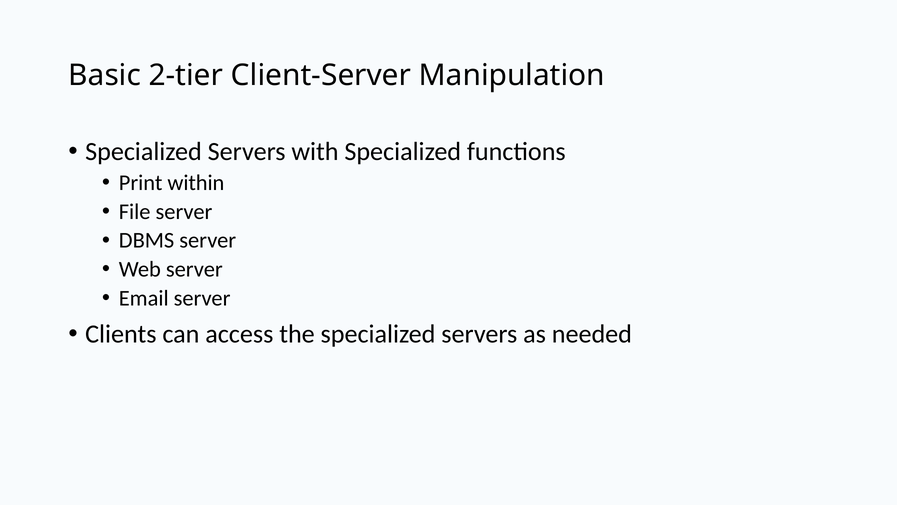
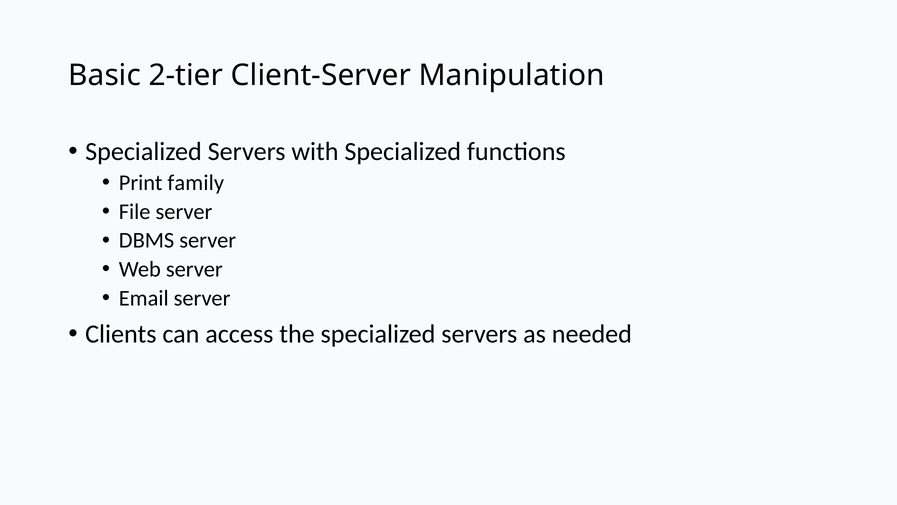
within: within -> family (196, 183)
